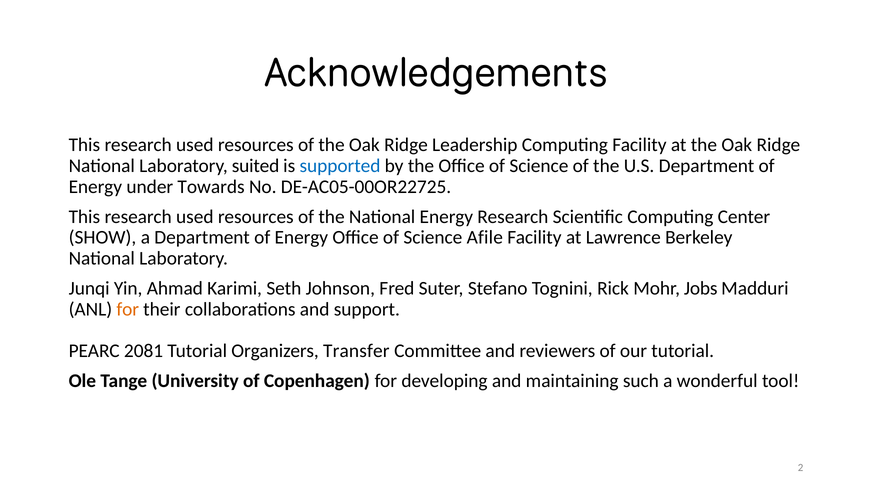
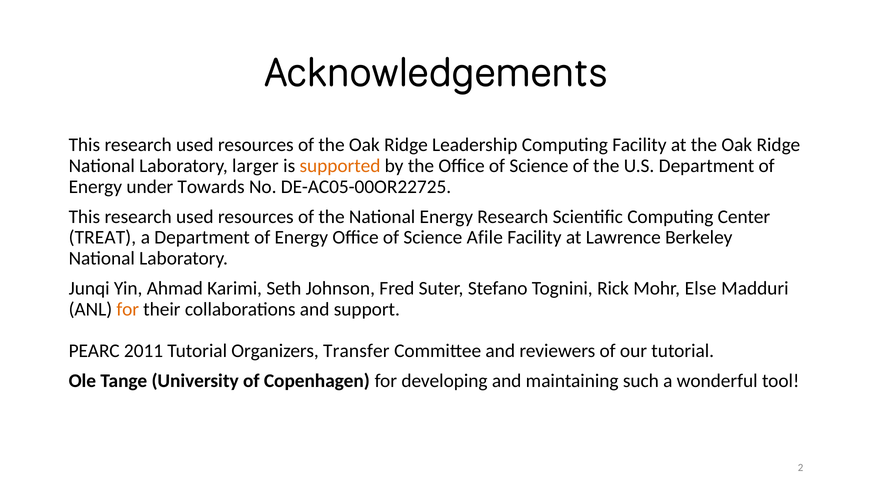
suited: suited -> larger (255, 166)
supported colour: blue -> orange (340, 166)
SHOW: SHOW -> TREAT (102, 238)
Jobs: Jobs -> Else (701, 289)
2081: 2081 -> 2011 (144, 351)
